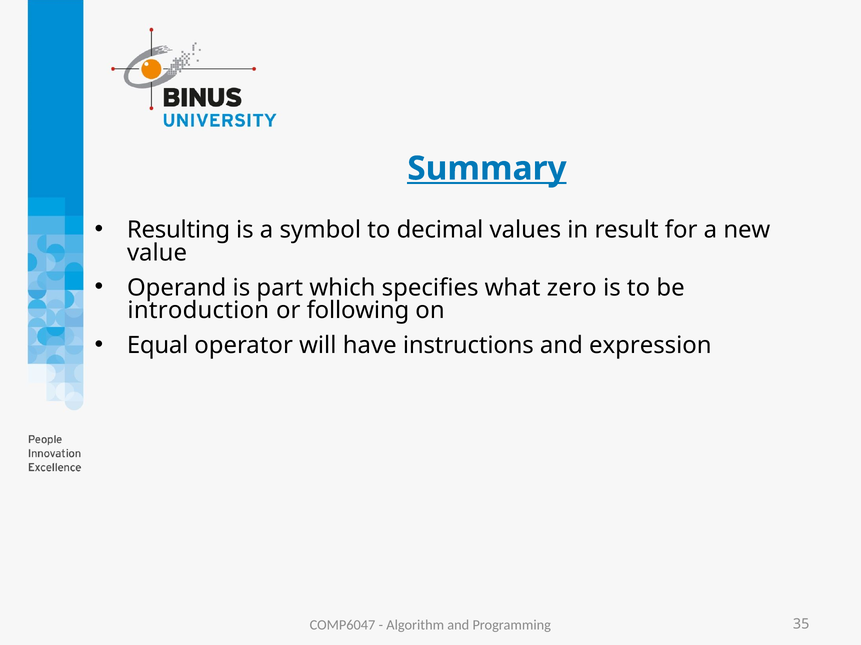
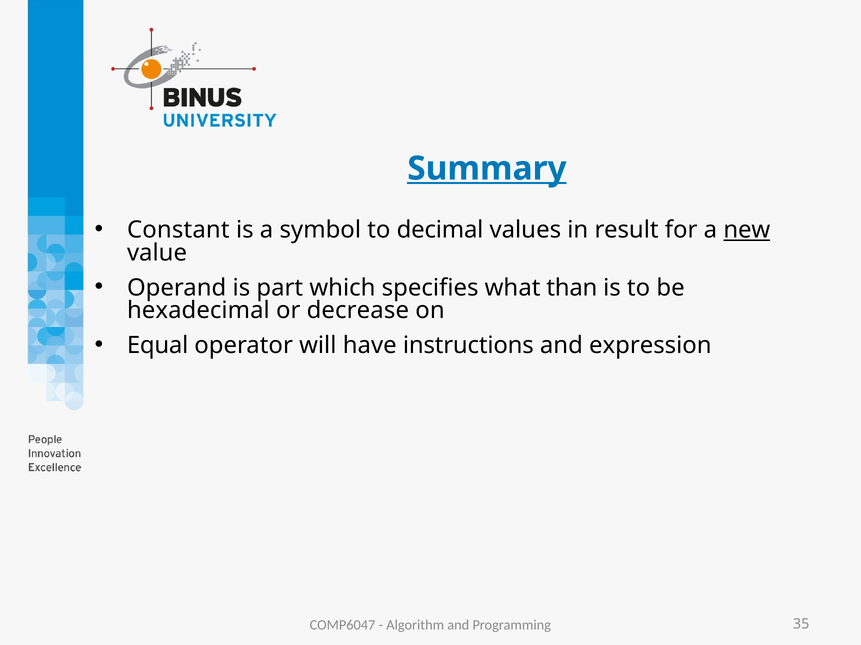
Resulting: Resulting -> Constant (178, 230)
new underline: none -> present (747, 230)
zero: zero -> than (572, 288)
introduction: introduction -> hexadecimal (198, 311)
following: following -> decrease (358, 311)
